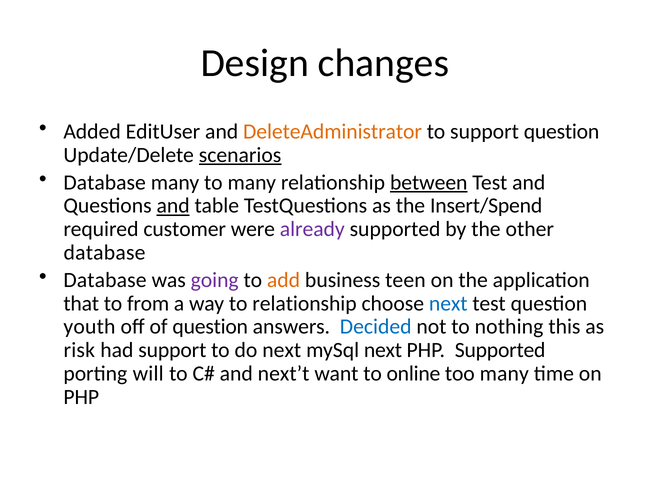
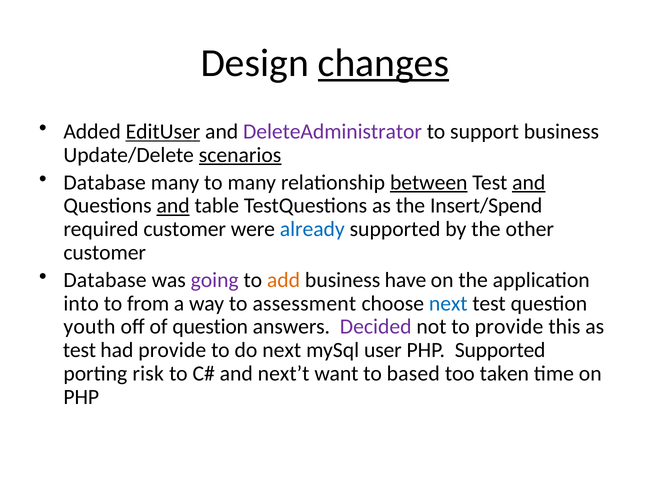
changes underline: none -> present (383, 63)
EditUser underline: none -> present (163, 132)
DeleteAdministrator colour: orange -> purple (333, 132)
support question: question -> business (561, 132)
and underline: none -> present (529, 182)
already colour: purple -> blue (312, 229)
database: database -> customer (105, 252)
teen: teen -> have (406, 280)
that: that -> into (81, 303)
to relationship: relationship -> assessment (304, 303)
Decided colour: blue -> purple (376, 326)
to nothing: nothing -> provide (509, 326)
risk: risk -> test (79, 350)
had support: support -> provide (172, 350)
mySql next: next -> user (383, 350)
will: will -> risk (148, 373)
online: online -> based (413, 373)
too many: many -> taken (504, 373)
